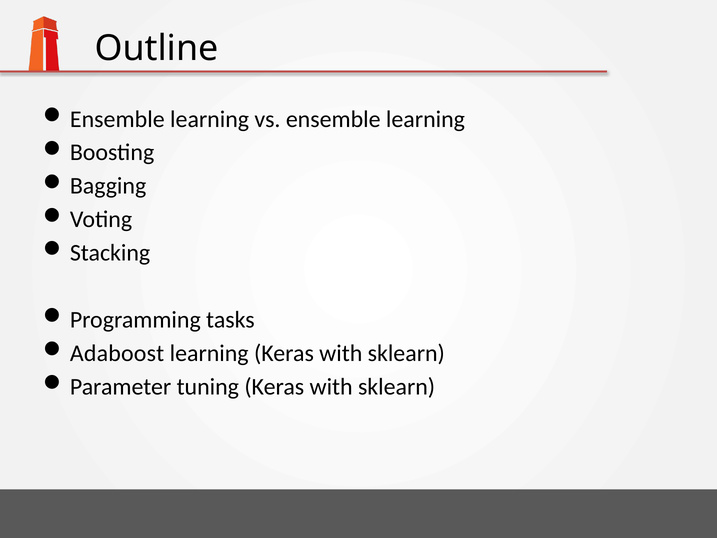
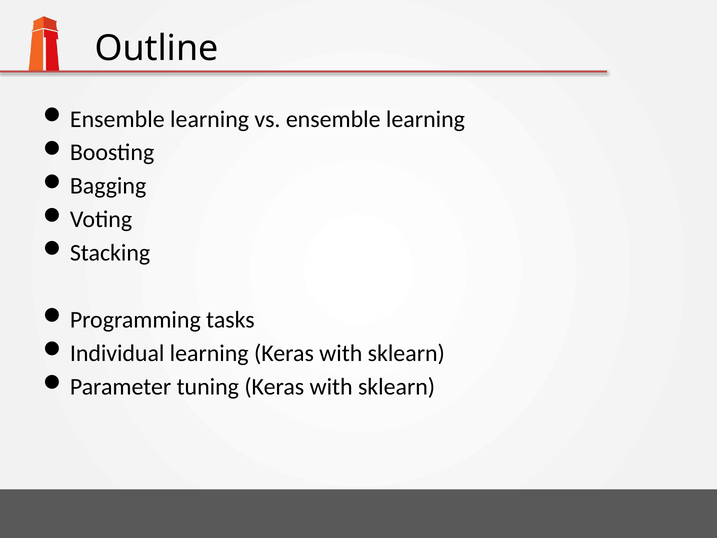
Adaboost: Adaboost -> Individual (117, 353)
